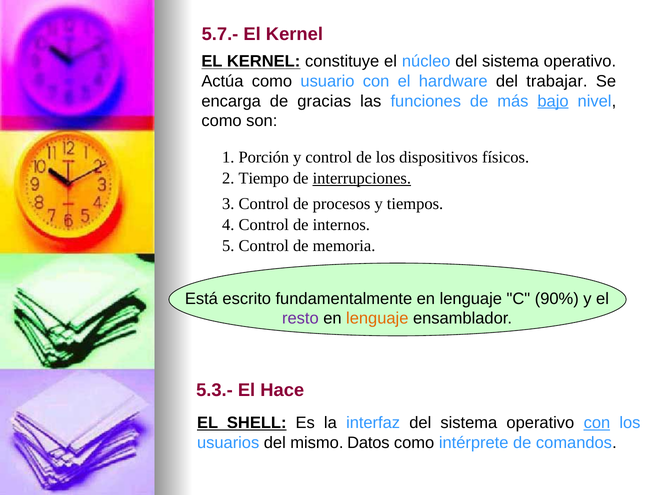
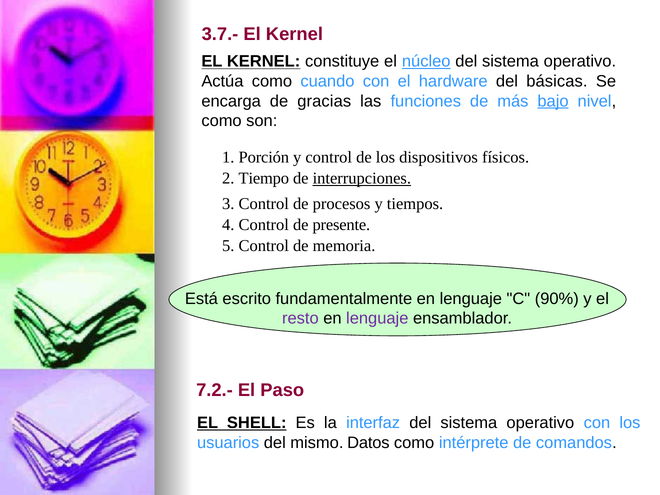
5.7.-: 5.7.- -> 3.7.- (220, 34)
núcleo underline: none -> present (426, 61)
usuario: usuario -> cuando (327, 81)
trabajar: trabajar -> básicas (557, 81)
internos: internos -> presente (341, 225)
lenguaje colour: orange -> purple (377, 318)
5.3.-: 5.3.- -> 7.2.- (214, 390)
Hace: Hace -> Paso (282, 390)
con underline: present -> none (597, 423)
